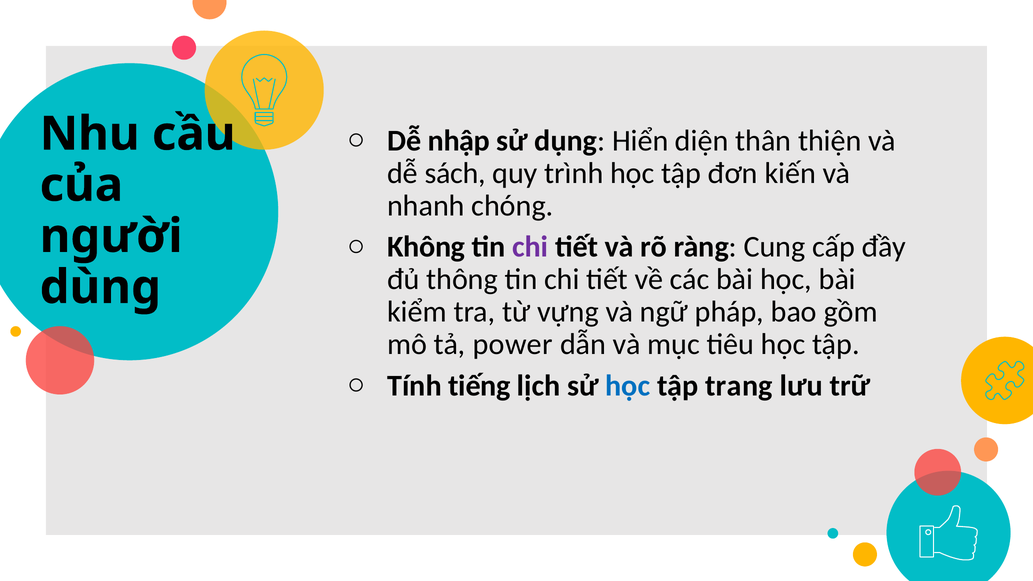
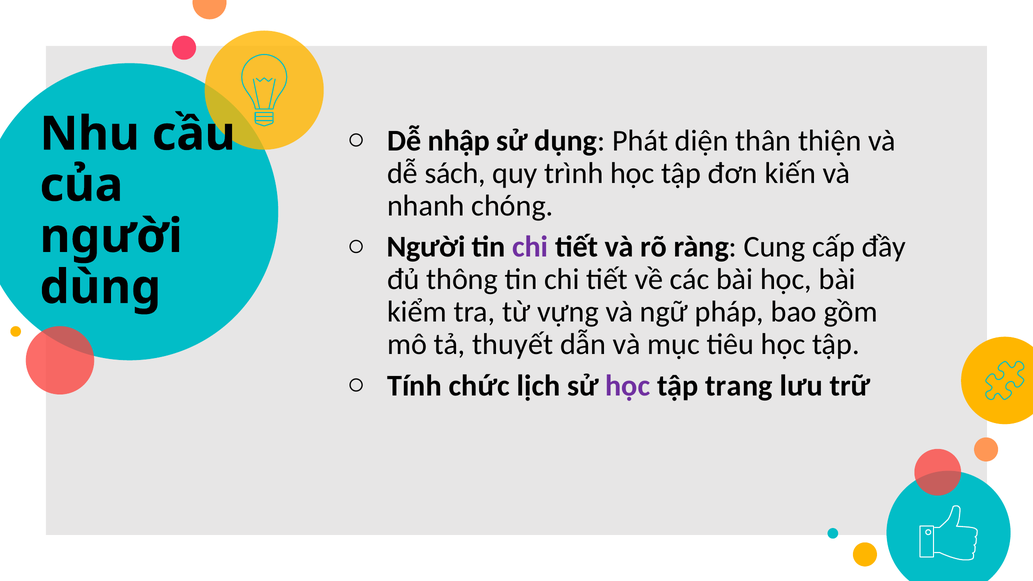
Hiển: Hiển -> Phát (640, 141)
Không: Không -> Người (426, 247)
power: power -> thuyết (513, 344)
tiếng: tiếng -> chức (479, 386)
học colour: blue -> purple (628, 386)
